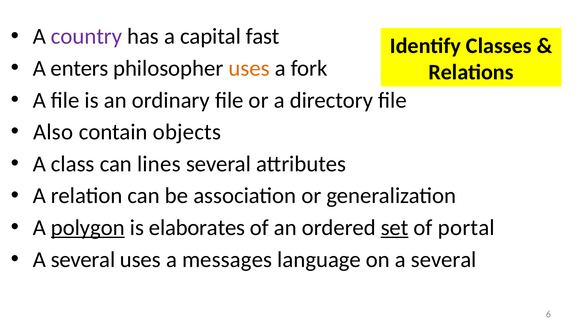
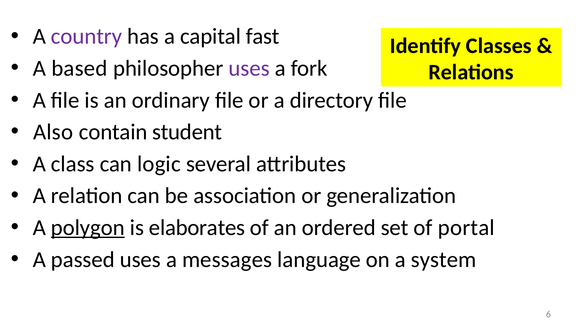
enters: enters -> based (79, 68)
uses colour: orange -> purple (249, 68)
objects: objects -> student (187, 132)
lines: lines -> logic (159, 164)
set underline: present -> none (395, 228)
several: several -> passed (83, 260)
on a several: several -> system (444, 260)
